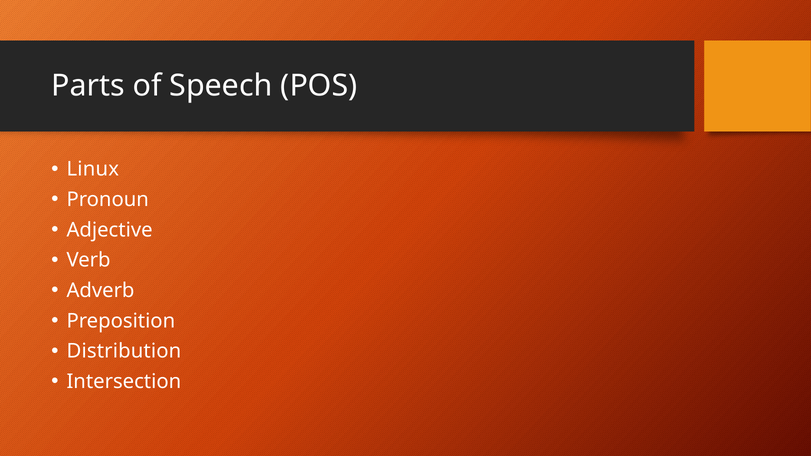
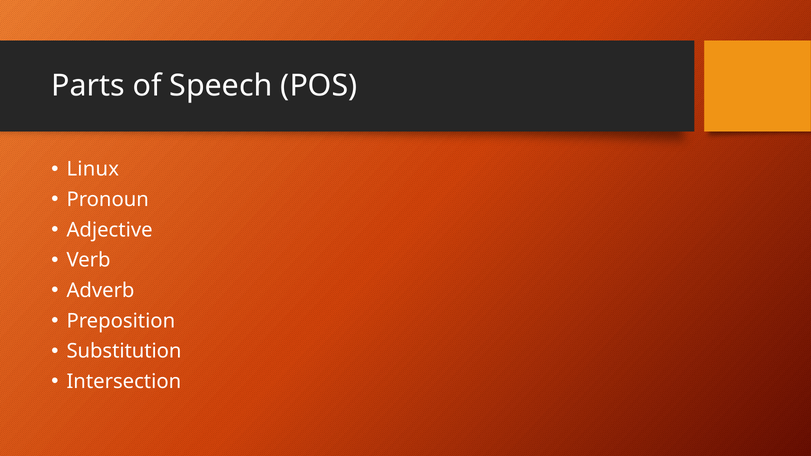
Distribution: Distribution -> Substitution (124, 351)
